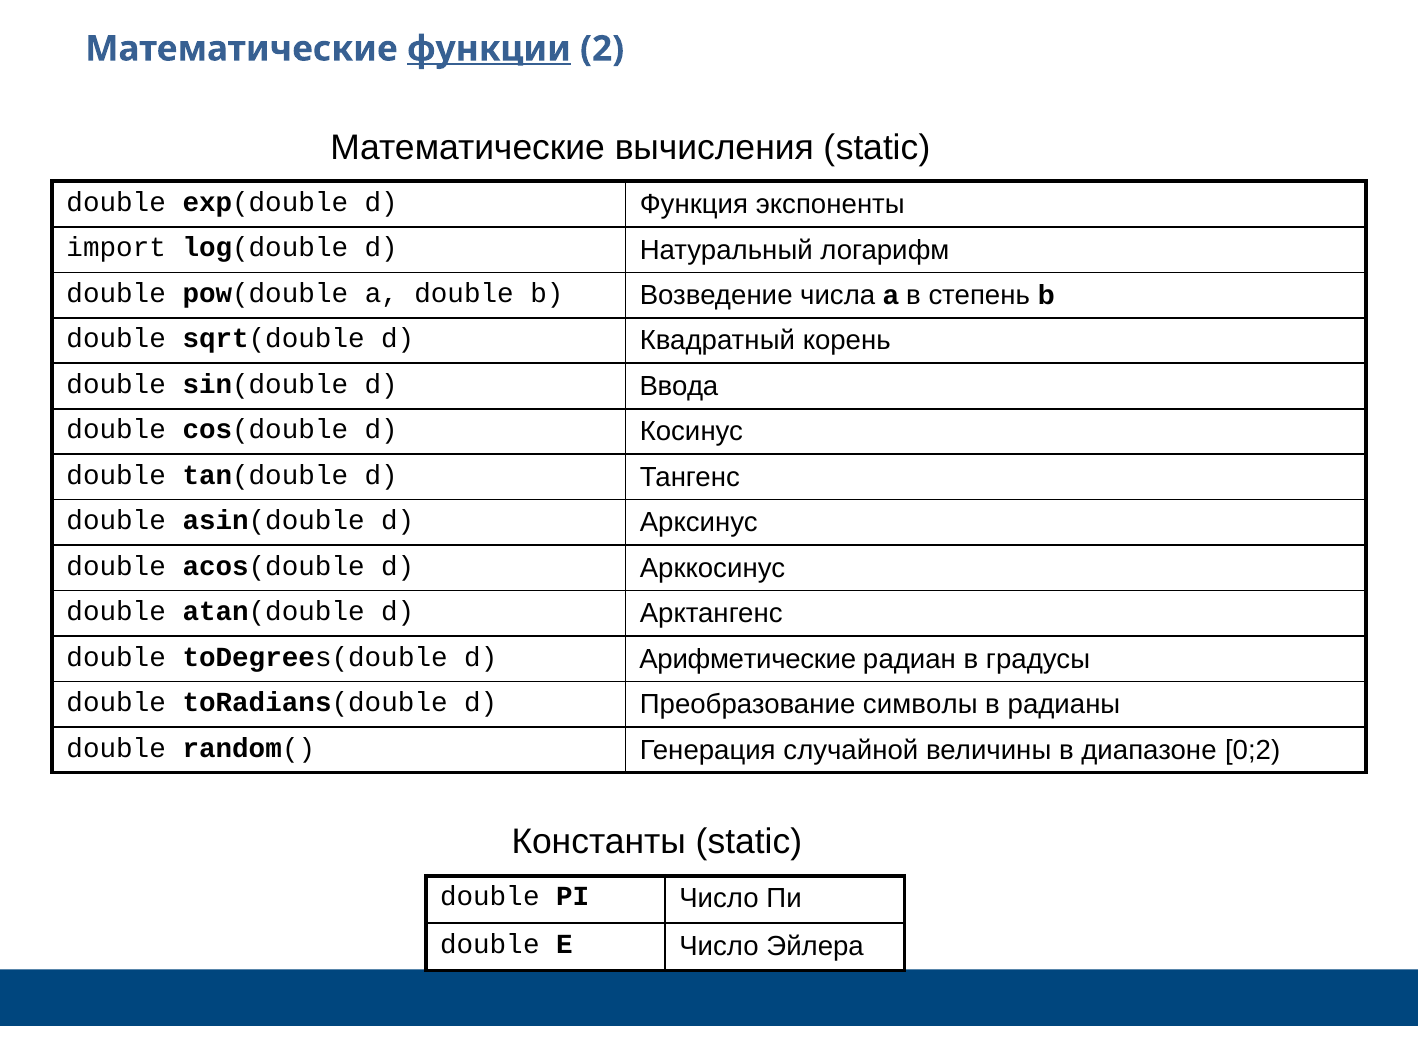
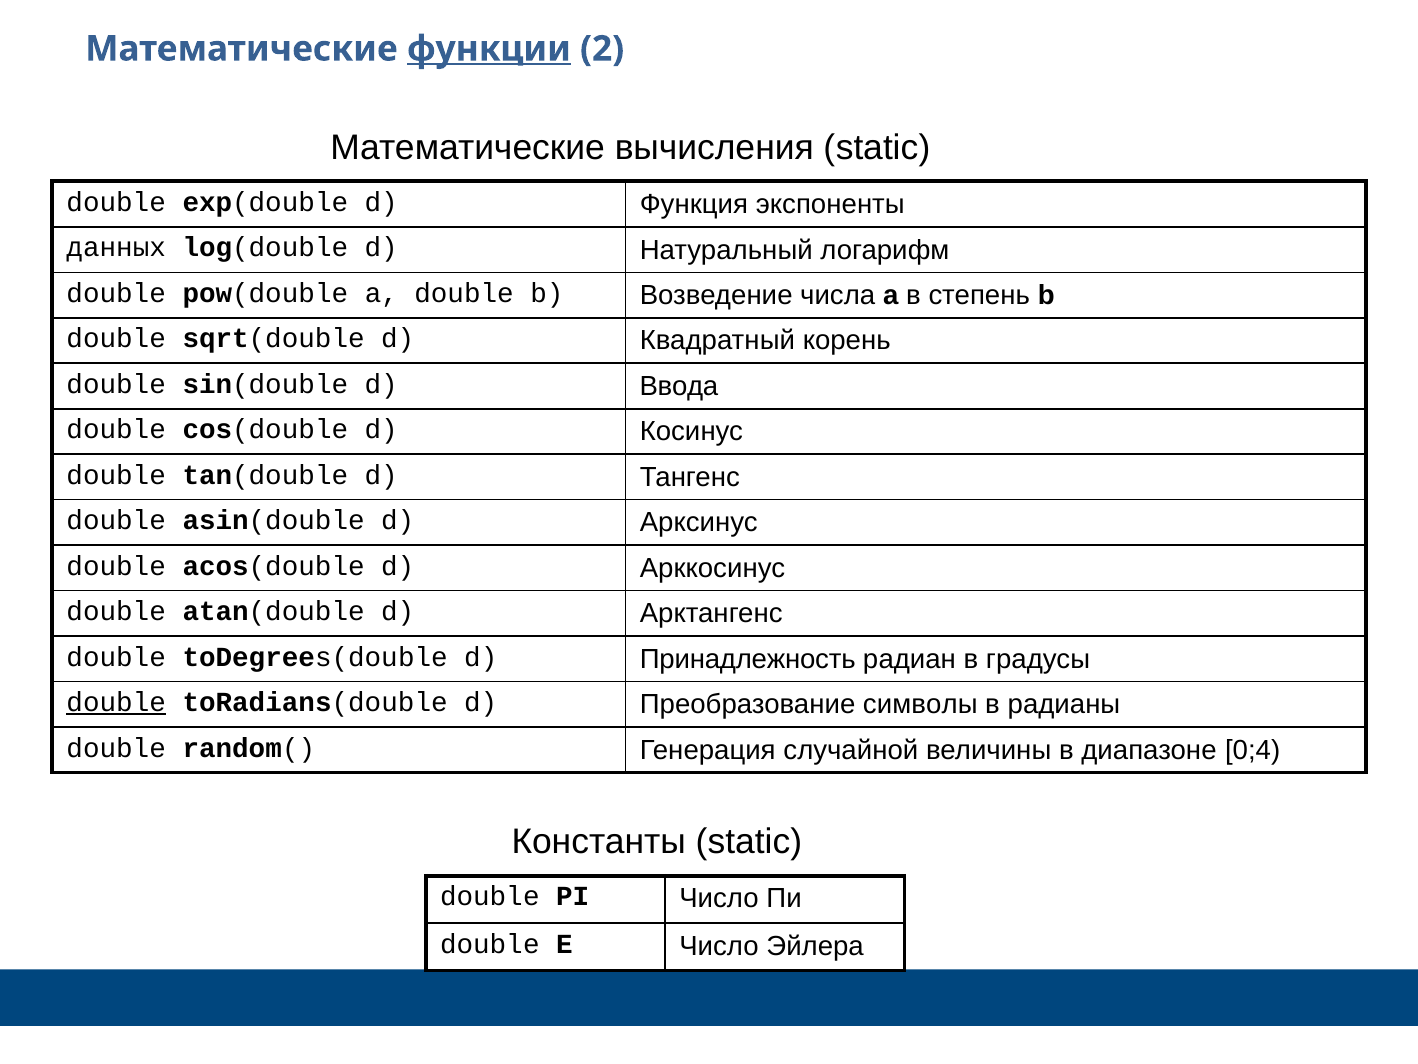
import: import -> данных (116, 248)
Арифметические: Арифметические -> Принадлежность (748, 659)
double underline: none -> present (116, 702)
0;2: 0;2 -> 0;4 (1253, 750)
